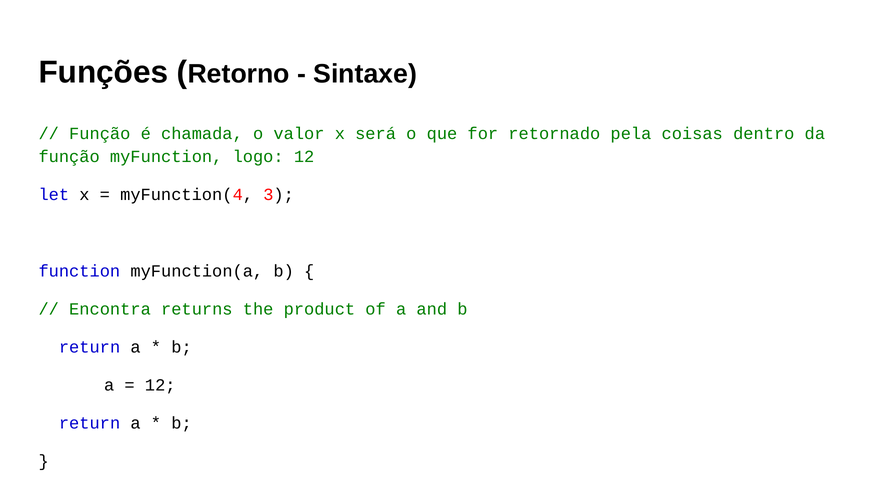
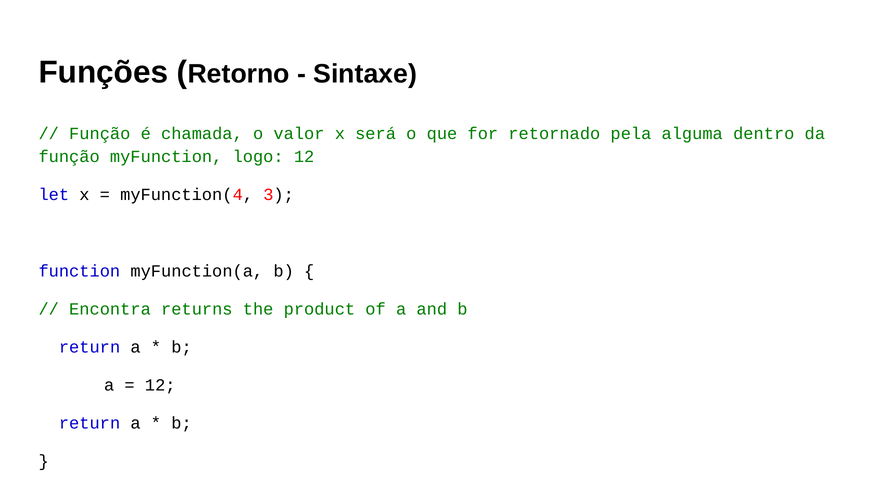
coisas: coisas -> alguma (692, 133)
